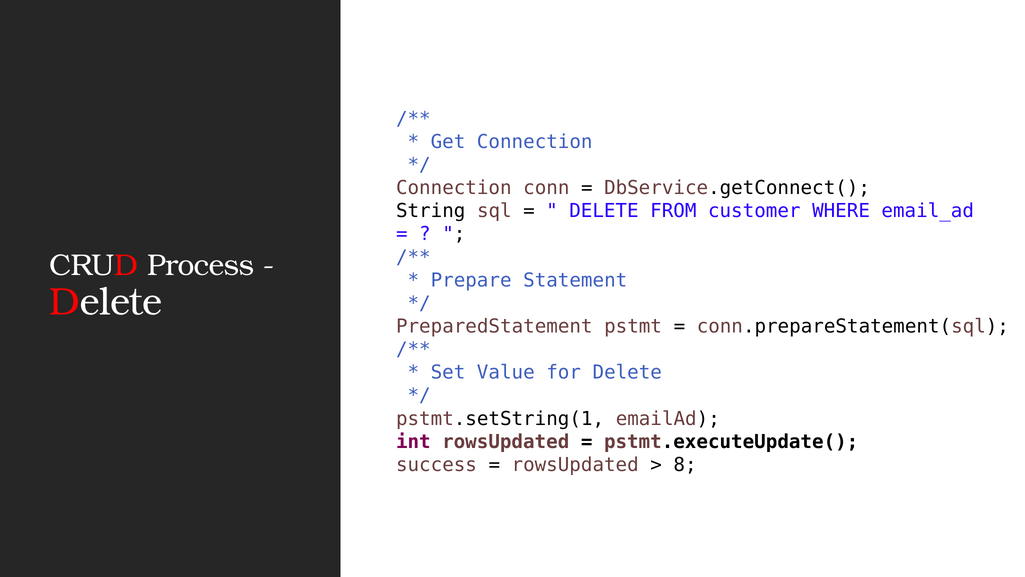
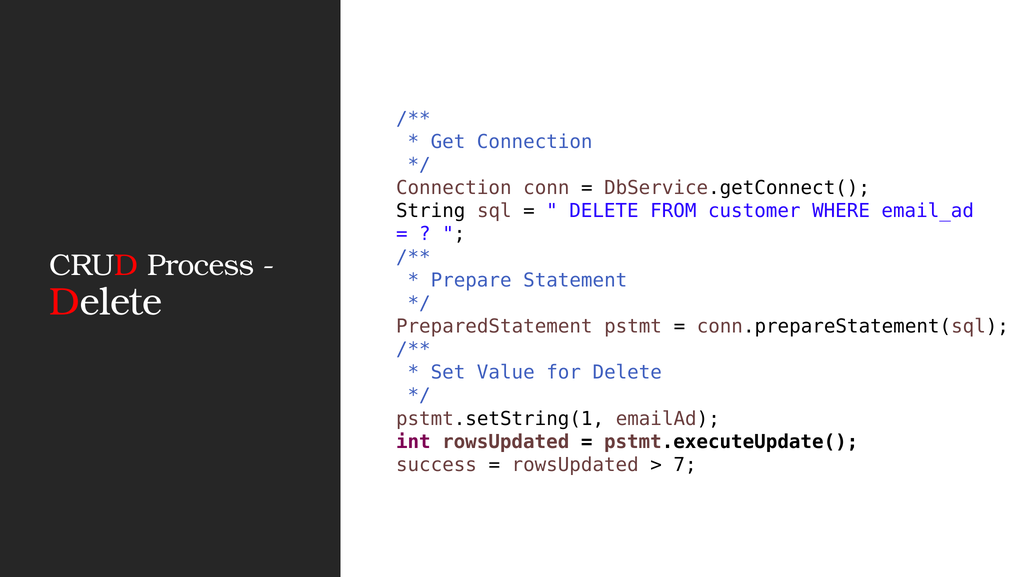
8: 8 -> 7 (685, 465)
